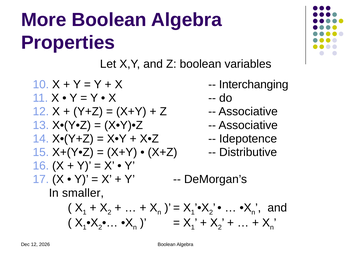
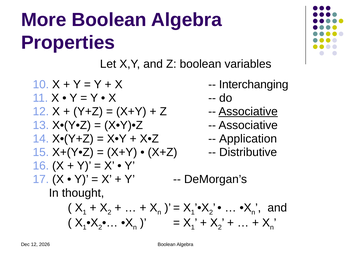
Associative underline: none -> present (248, 112)
Idepotence: Idepotence -> Application (248, 139)
smaller: smaller -> thought (83, 193)
